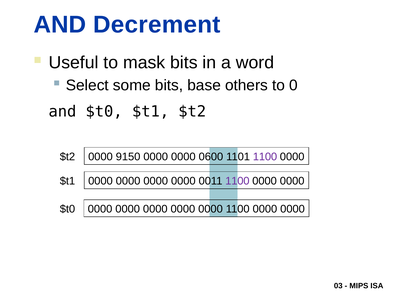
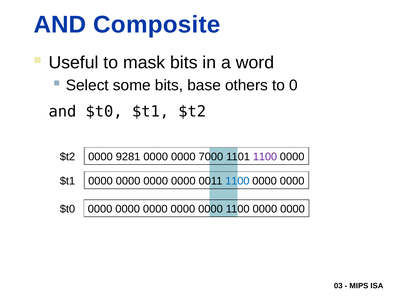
Decrement: Decrement -> Composite (157, 25)
9150: 9150 -> 9281 (128, 157)
0600: 0600 -> 7000 (211, 157)
1100 colour: purple -> blue (237, 181)
